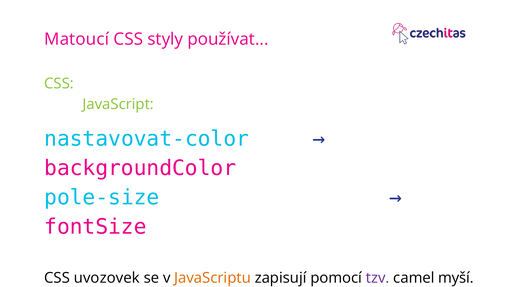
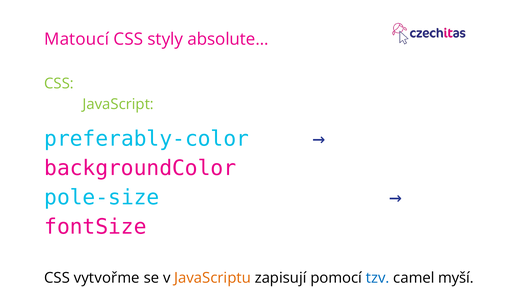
používat: používat -> absolute (228, 39)
nastavovat-color: nastavovat-color -> preferably-color (147, 139)
uvozovek: uvozovek -> vytvořme (107, 278)
tzv colour: purple -> blue (378, 278)
